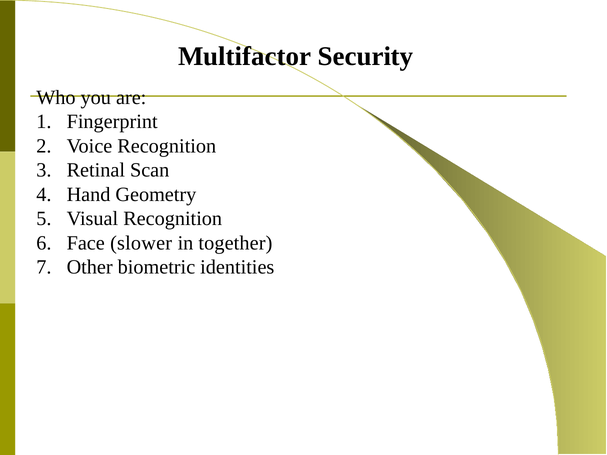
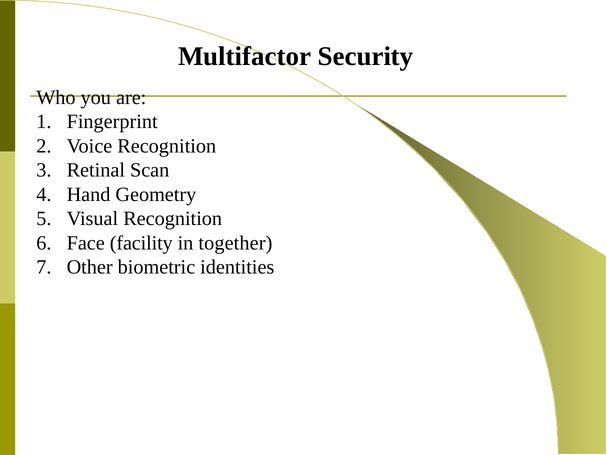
slower: slower -> facility (141, 243)
